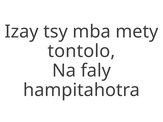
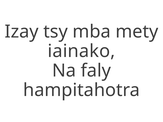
tontolo: tontolo -> iainako (81, 51)
